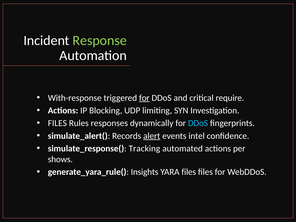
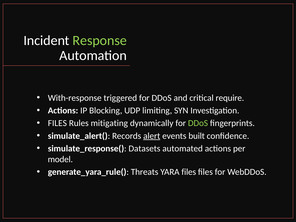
for underline: present -> none (144, 98)
responses: responses -> mitigating (109, 123)
DDoS colour: light blue -> light green (198, 123)
intel: intel -> built (197, 136)
Tracking: Tracking -> Datasets (144, 148)
shows: shows -> model (60, 159)
Insights: Insights -> Threats (145, 172)
